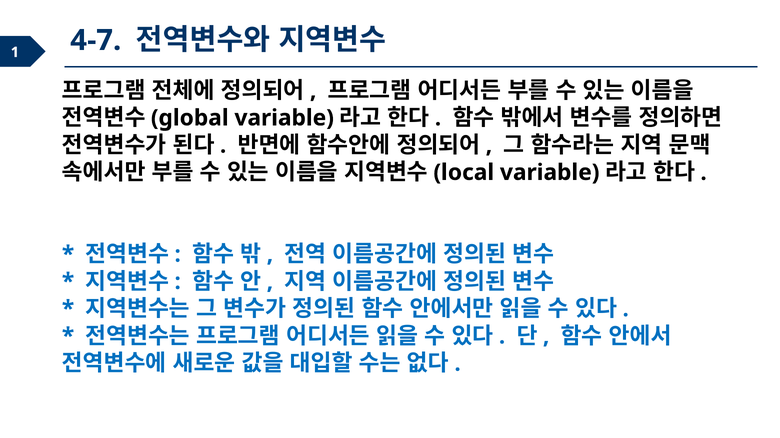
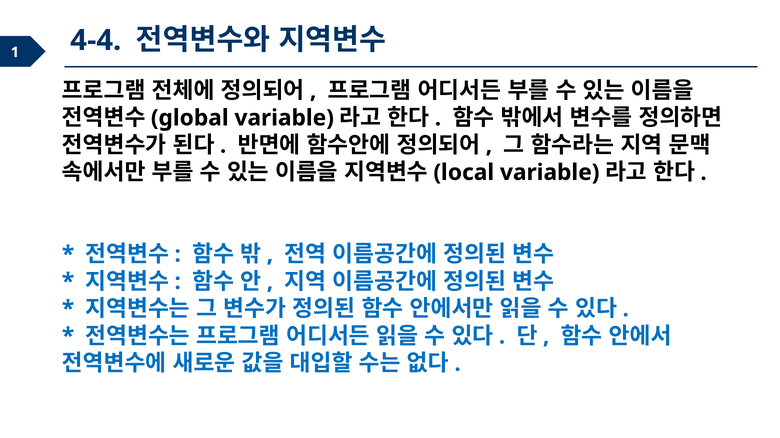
4-7: 4-7 -> 4-4 (96, 40)
